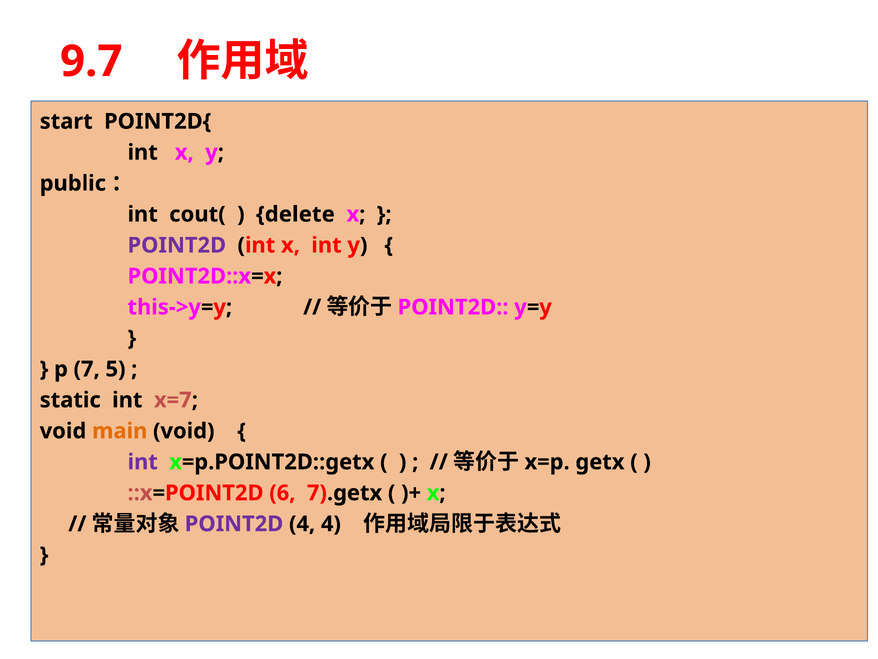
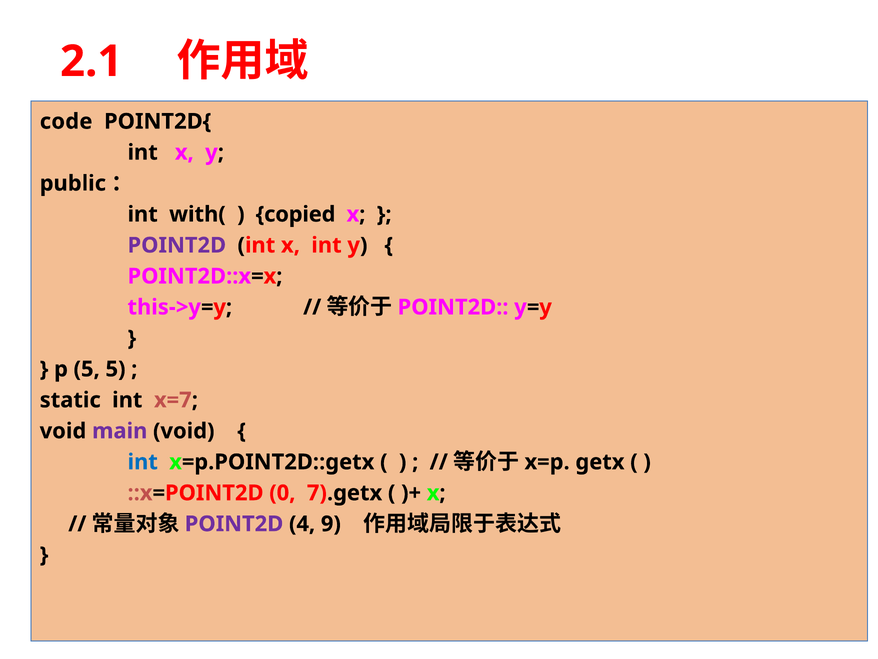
9.7: 9.7 -> 2.1 (91, 61)
start: start -> code (66, 121)
cout(: cout( -> with( (197, 214)
delete: delete -> copied (296, 214)
p 7: 7 -> 5 (87, 369)
main colour: orange -> purple (120, 431)
int colour: purple -> blue (143, 462)
6: 6 -> 0 (282, 493)
4 4: 4 -> 9 (331, 524)
